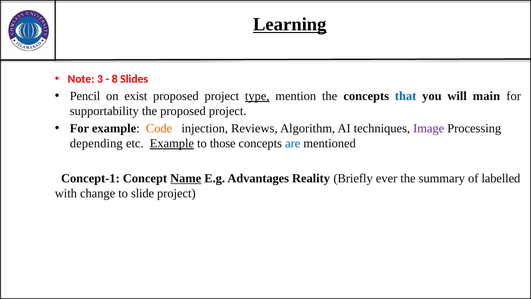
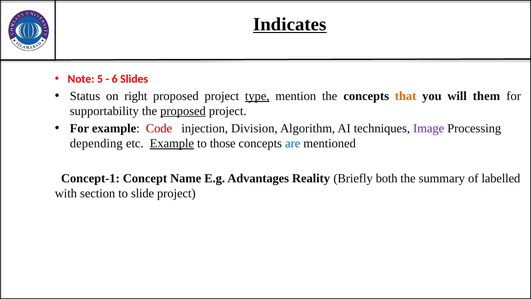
Learning: Learning -> Indicates (290, 24)
3: 3 -> 5 (100, 79)
8: 8 -> 6 (115, 79)
Pencil: Pencil -> Status (85, 96)
exist: exist -> right (136, 96)
that colour: blue -> orange (406, 96)
main: main -> them (486, 96)
proposed underline: none -> present (183, 111)
Code colour: orange -> red (159, 128)
Reviews: Reviews -> Division (254, 128)
Name underline: present -> none (186, 178)
ever: ever -> both (387, 178)
change: change -> section (98, 193)
